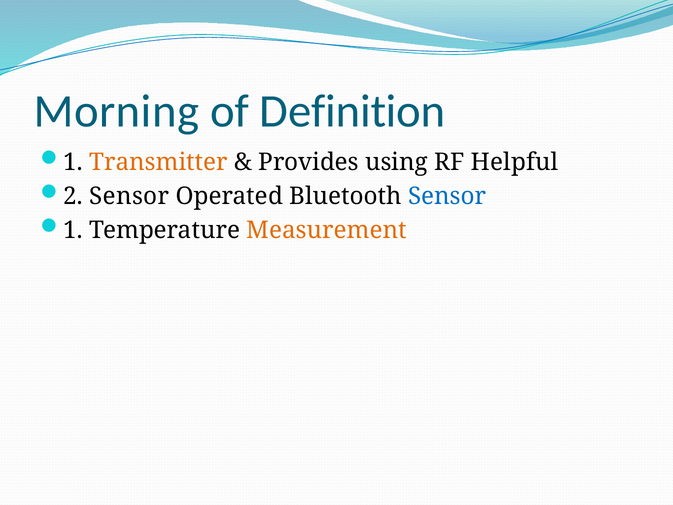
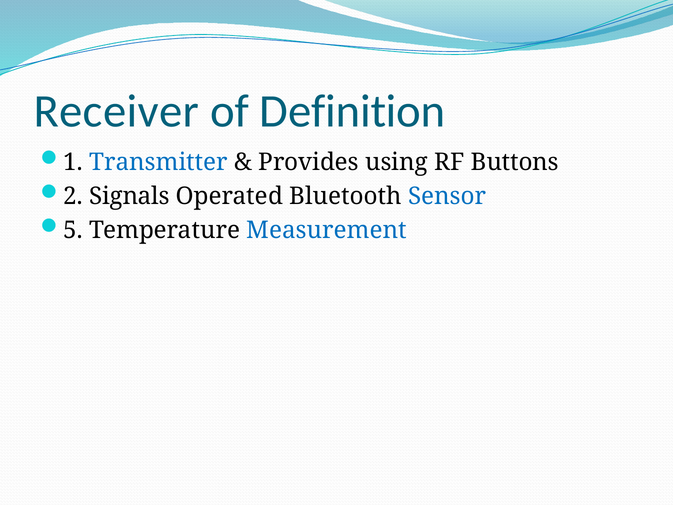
Morning: Morning -> Receiver (116, 111)
Transmitter colour: orange -> blue (159, 162)
Helpful: Helpful -> Buttons (515, 162)
2 Sensor: Sensor -> Signals (129, 196)
1: 1 -> 5 (73, 230)
Measurement colour: orange -> blue (327, 230)
